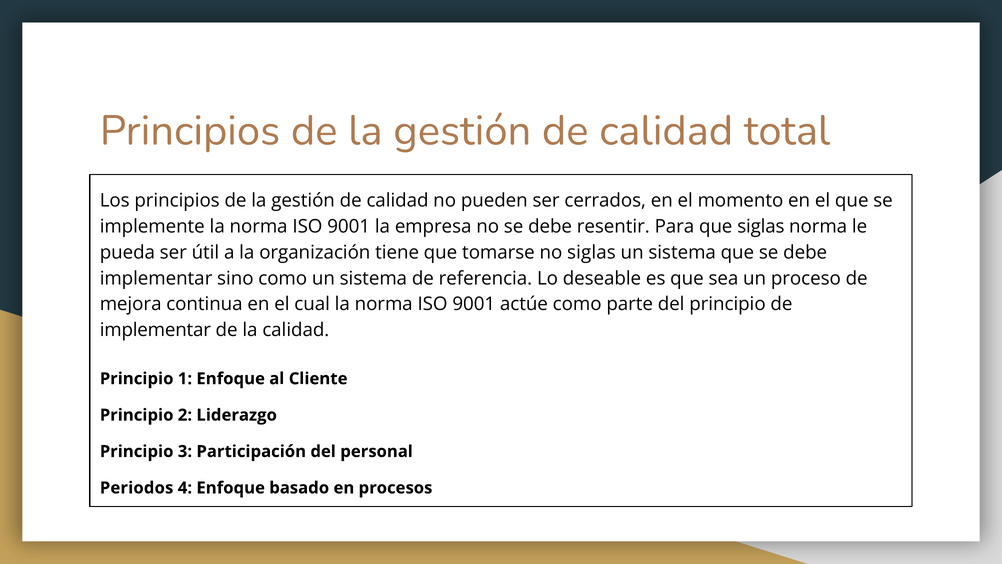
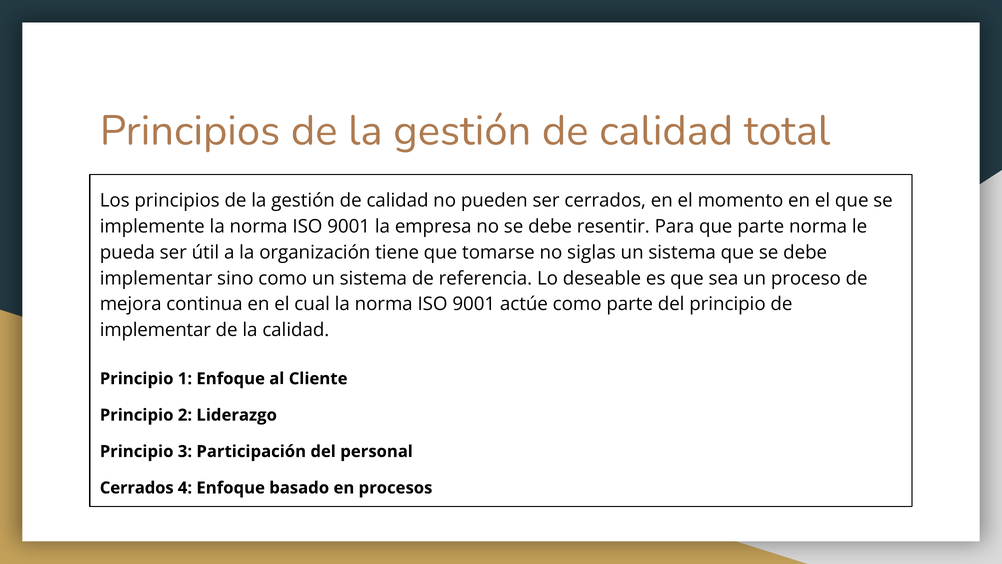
que siglas: siglas -> parte (761, 226)
Periodos: Periodos -> Cerrados (137, 488)
